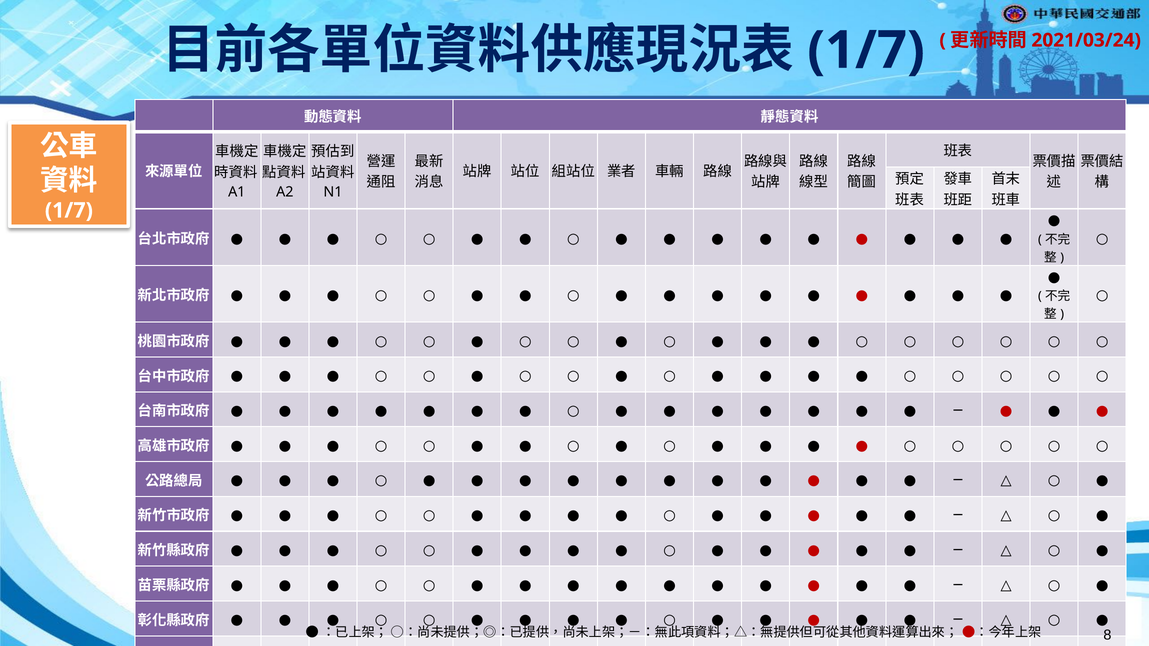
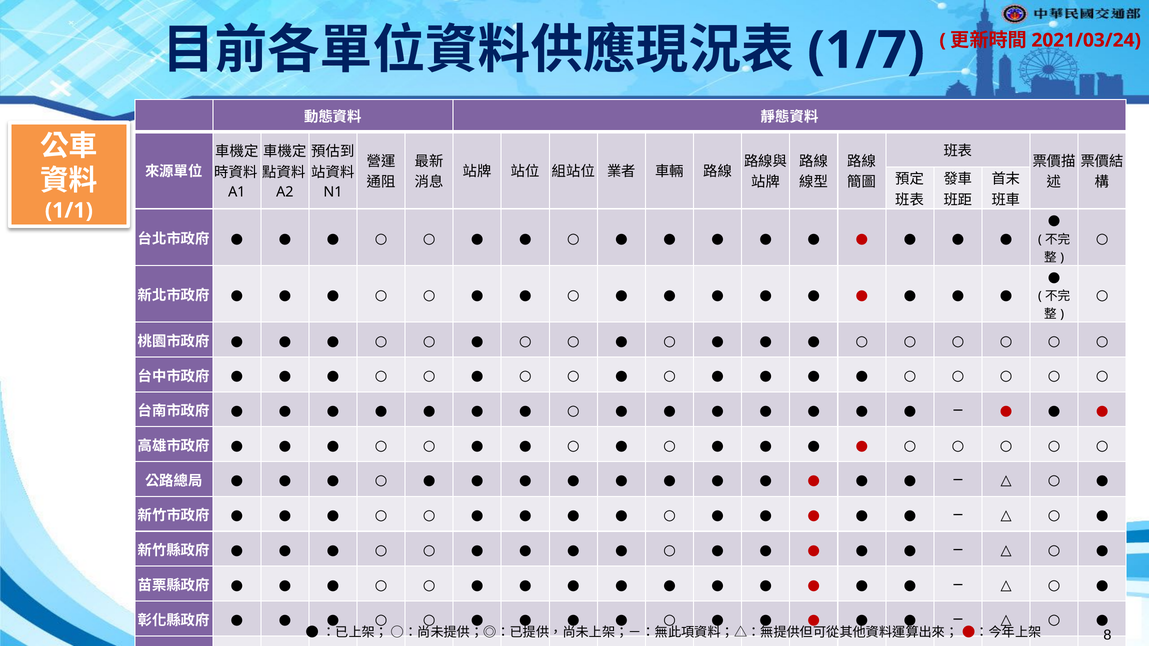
1/7: 1/7 -> 1/1 (69, 211)
